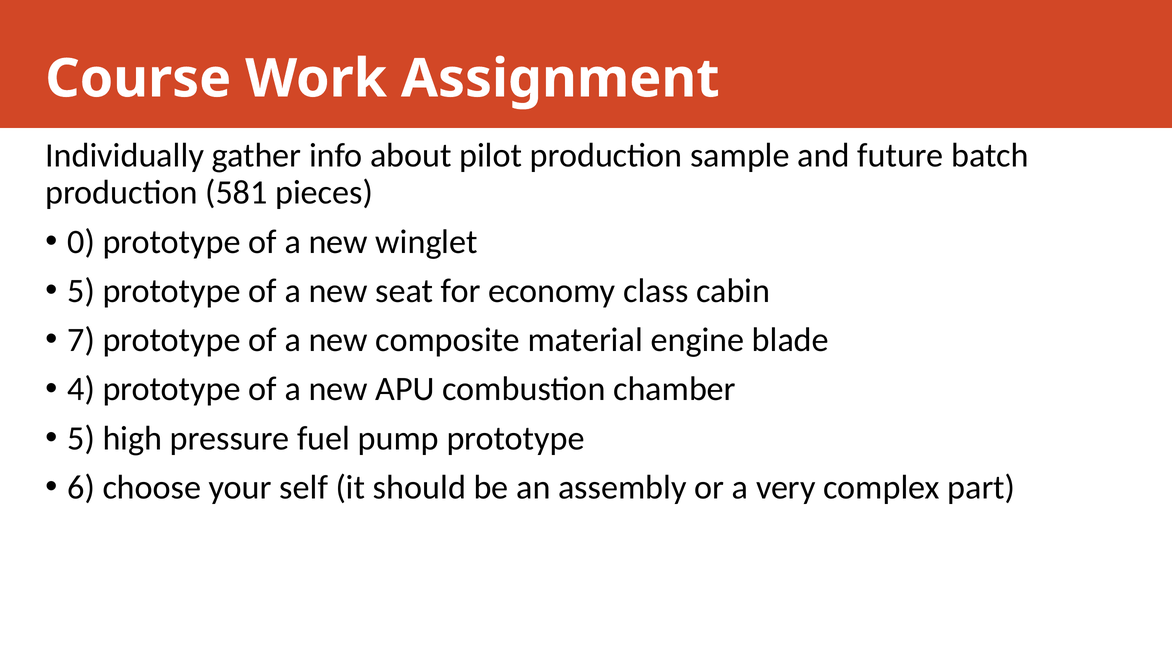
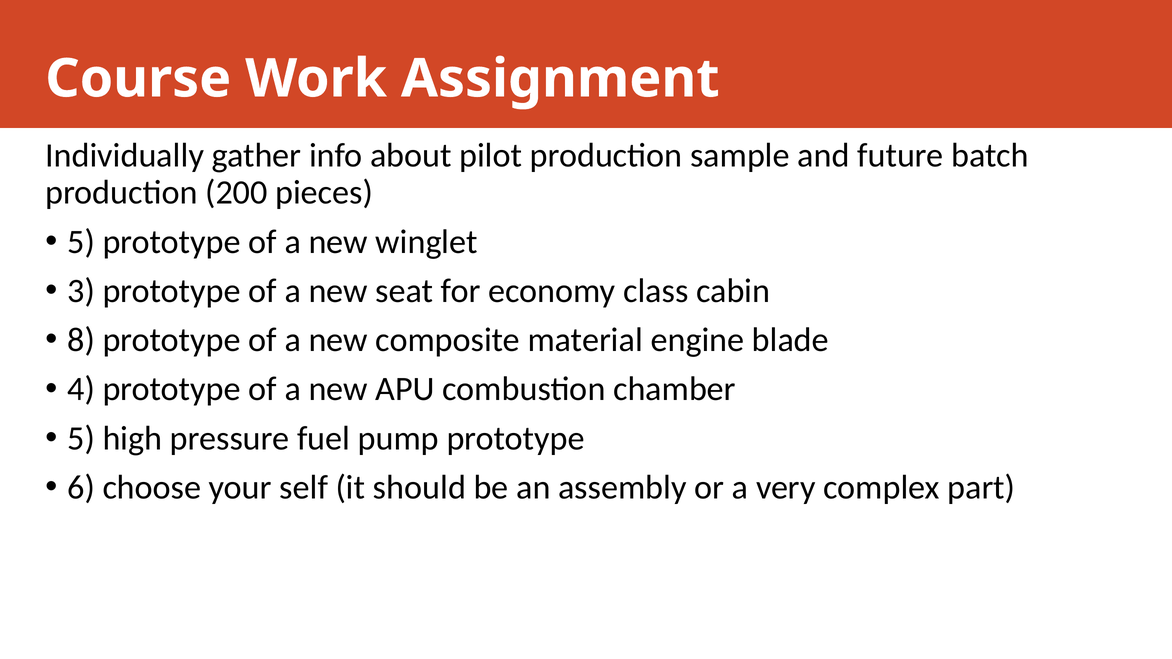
581: 581 -> 200 (236, 193)
0: 0 -> 5 (81, 242)
5: 5 -> 3 (81, 291)
7: 7 -> 8 (81, 340)
